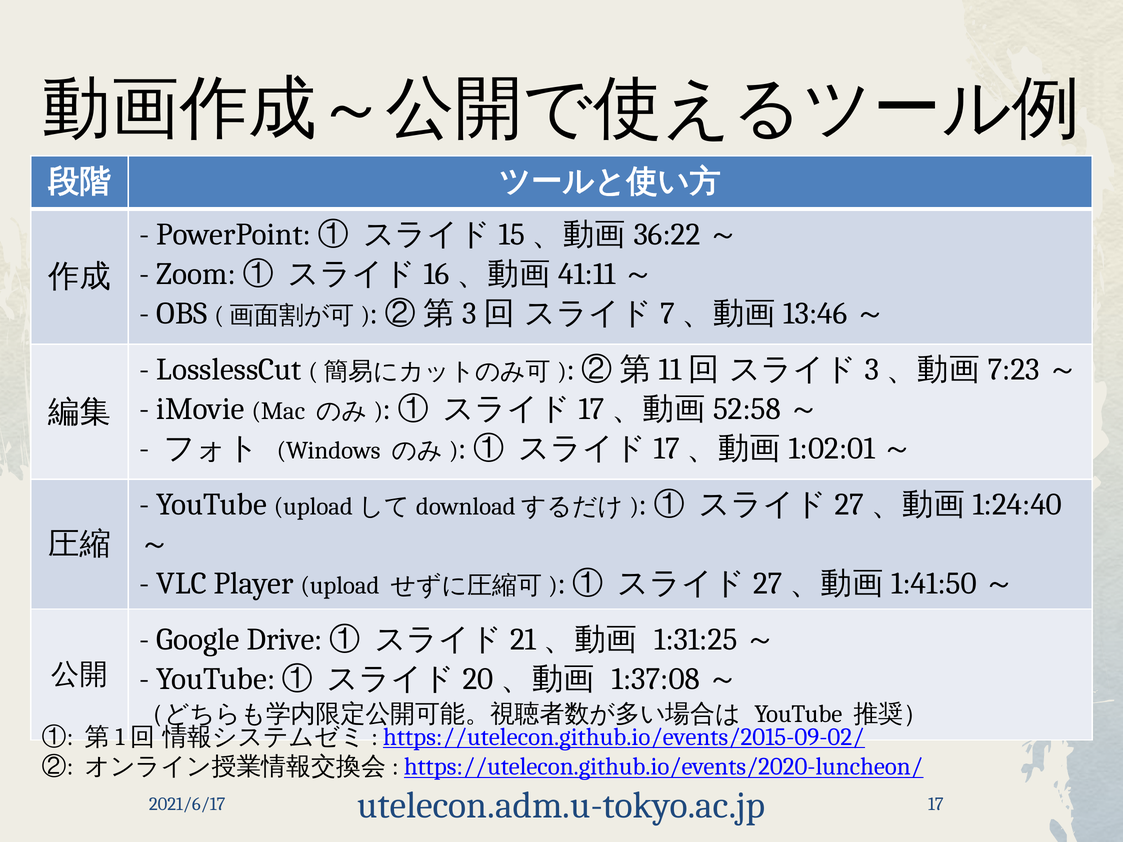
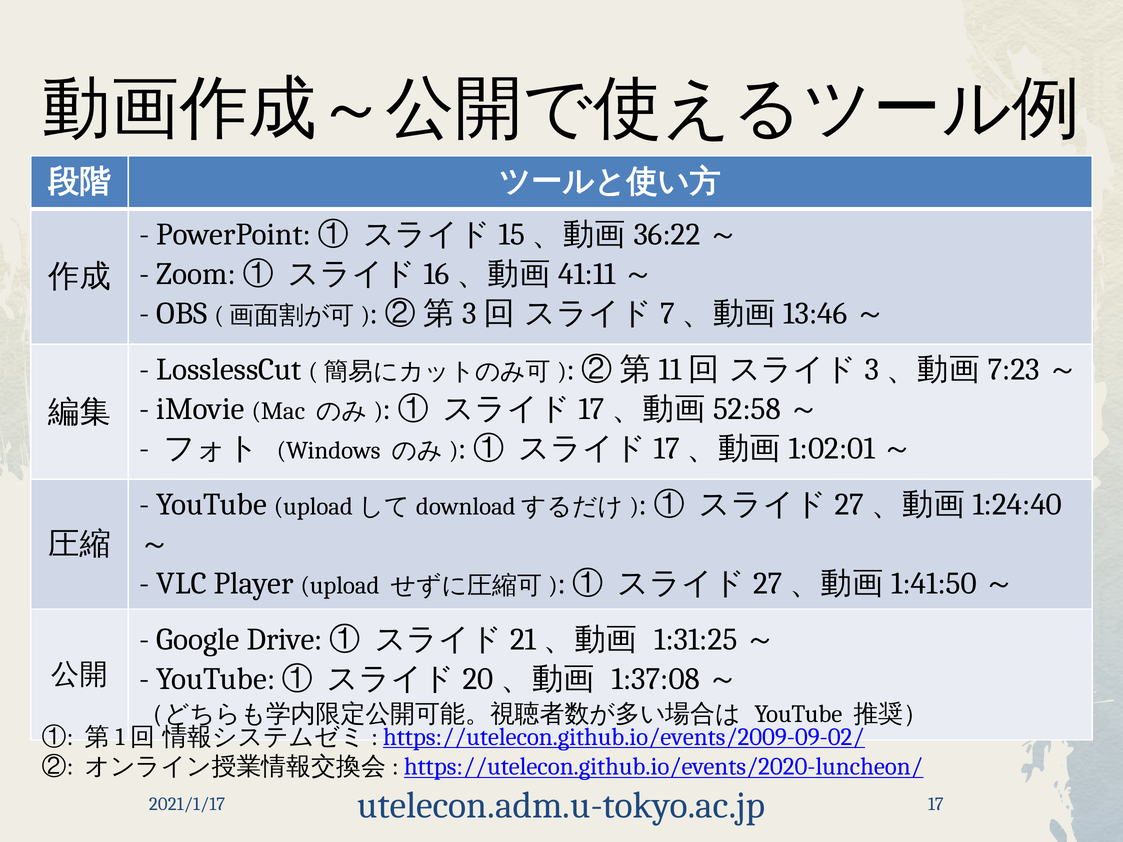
https://utelecon.github.io/events/2015-09-02/: https://utelecon.github.io/events/2015-09-02/ -> https://utelecon.github.io/events/2009-09-02/ (624, 737)
2021/6/17: 2021/6/17 -> 2021/1/17 (187, 804)
